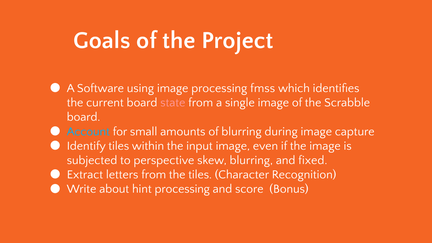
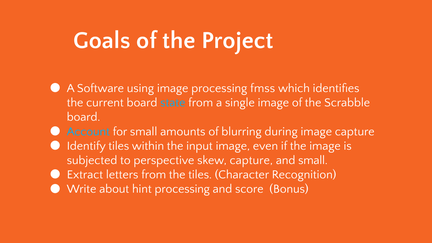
state colour: pink -> light blue (173, 103)
skew blurring: blurring -> capture (251, 160)
and fixed: fixed -> small (313, 160)
